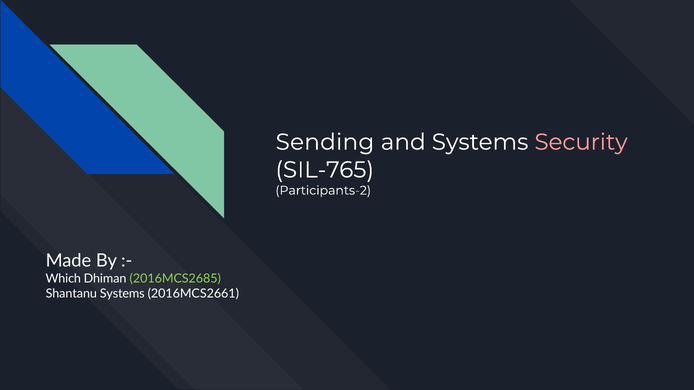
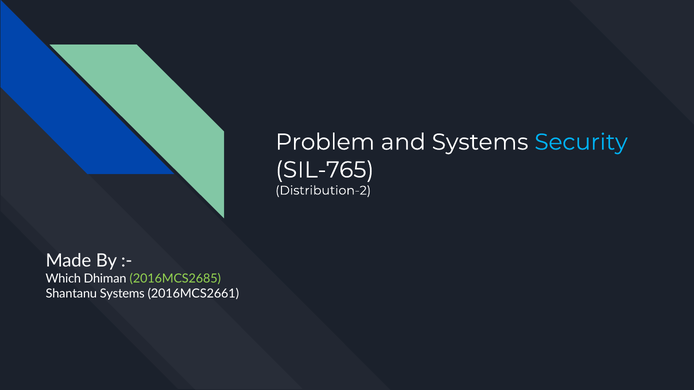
Sending: Sending -> Problem (325, 142)
Security colour: pink -> light blue (581, 142)
Participants-2: Participants-2 -> Distribution-2 (323, 191)
